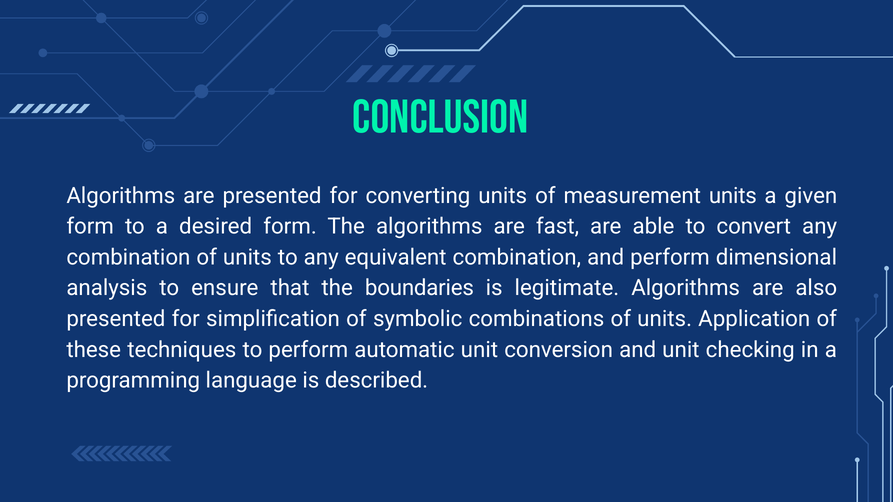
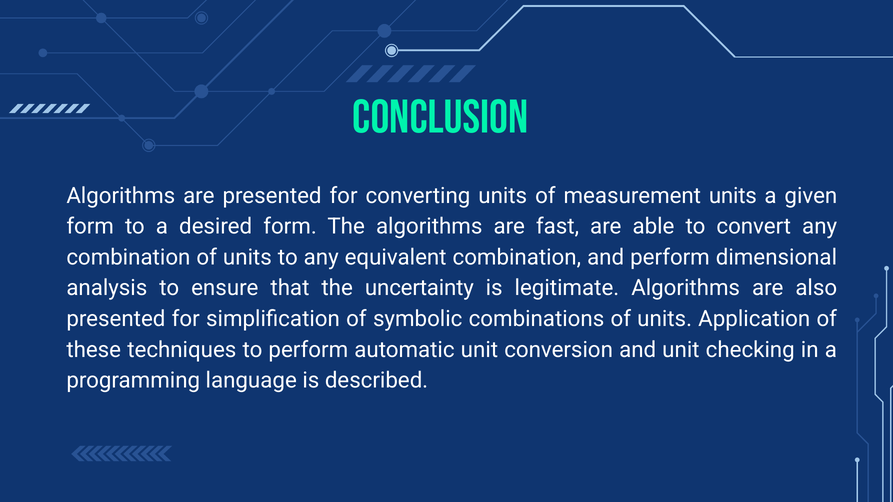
boundaries: boundaries -> uncertainty (419, 288)
